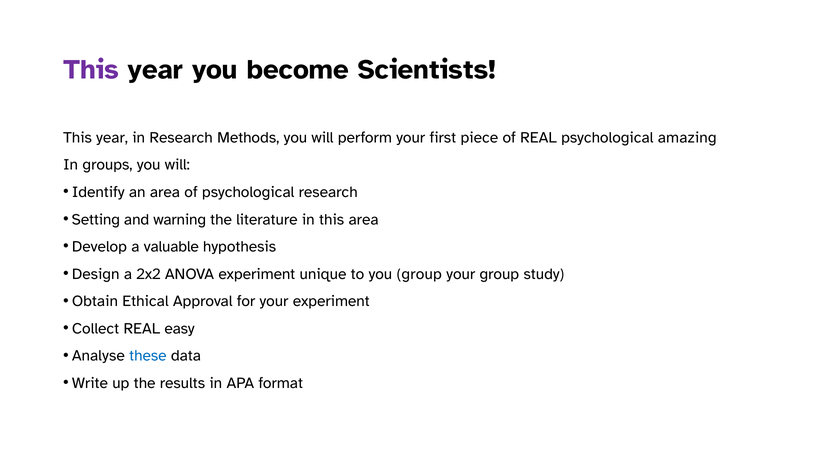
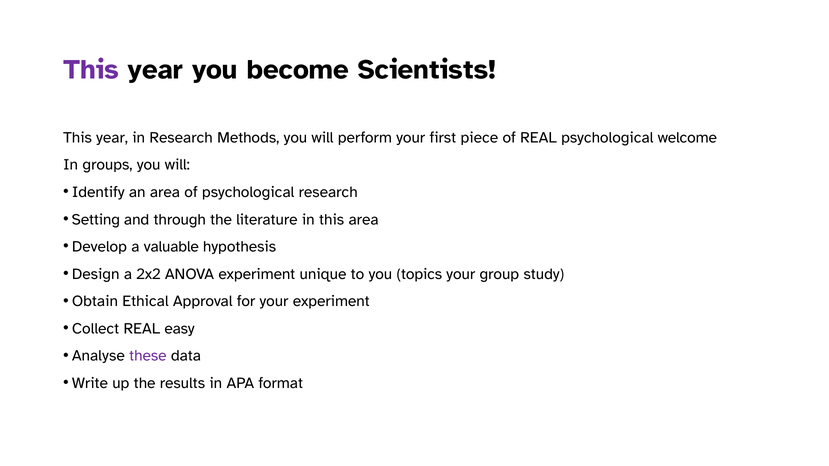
amazing: amazing -> welcome (687, 138)
warning: warning -> through (180, 220)
you group: group -> topics (419, 274)
these colour: blue -> purple (148, 356)
